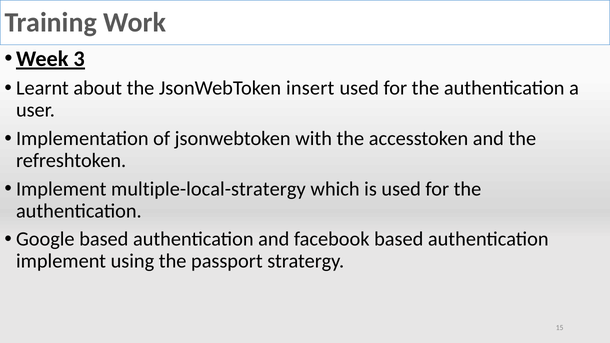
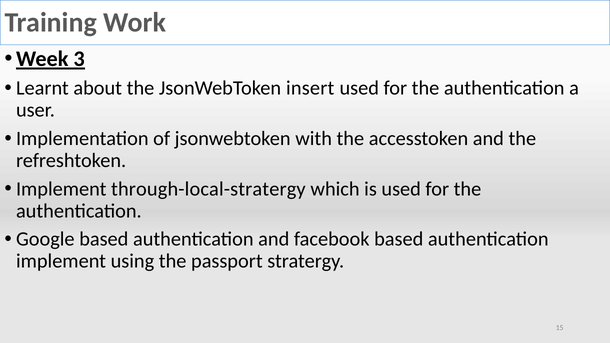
multiple-local-stratergy: multiple-local-stratergy -> through-local-stratergy (208, 189)
